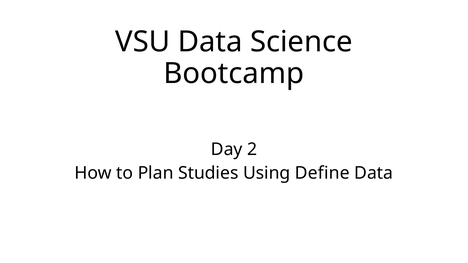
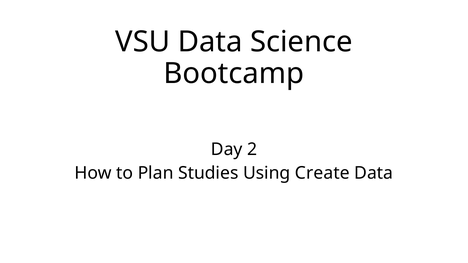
Define: Define -> Create (322, 173)
